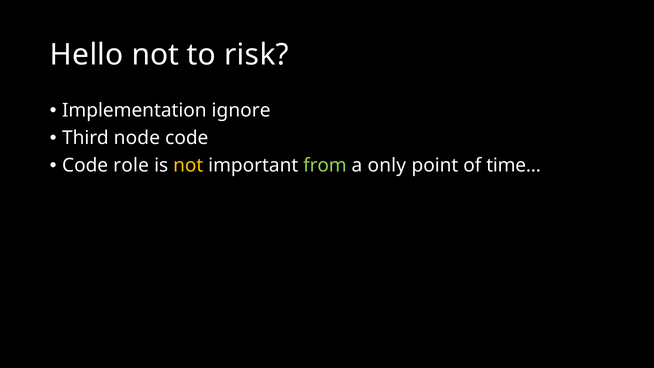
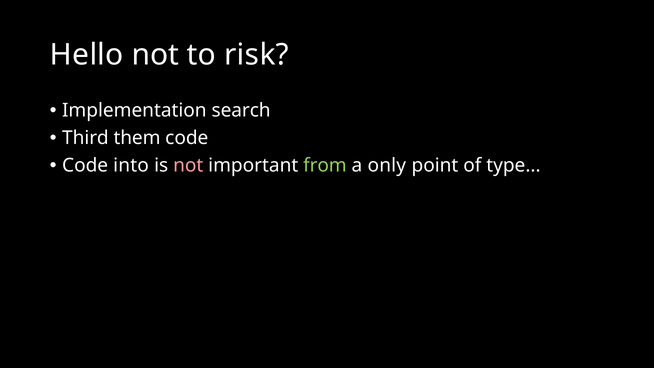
ignore: ignore -> search (241, 111)
node: node -> them (137, 138)
role: role -> into (131, 165)
not colour: yellow -> pink (188, 165)
time: time -> type (513, 165)
